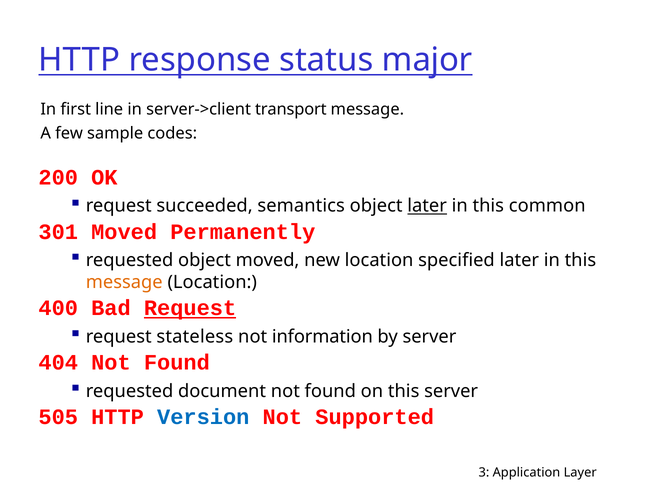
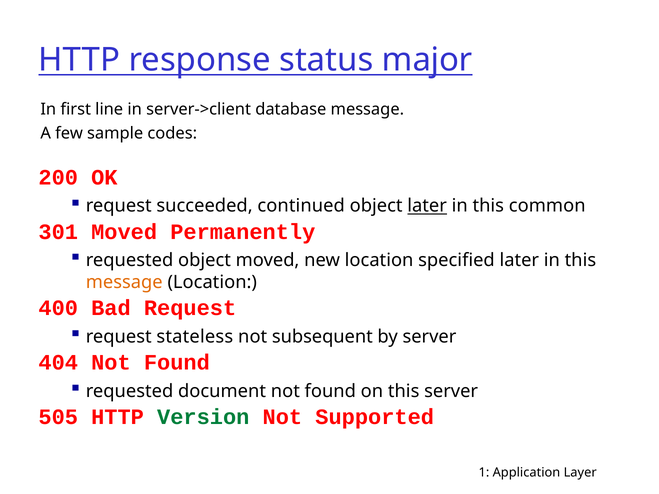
transport: transport -> database (291, 109)
semantics: semantics -> continued (301, 206)
Request underline: present -> none (190, 308)
information: information -> subsequent (322, 337)
Version colour: blue -> green (203, 417)
3: 3 -> 1 (484, 473)
